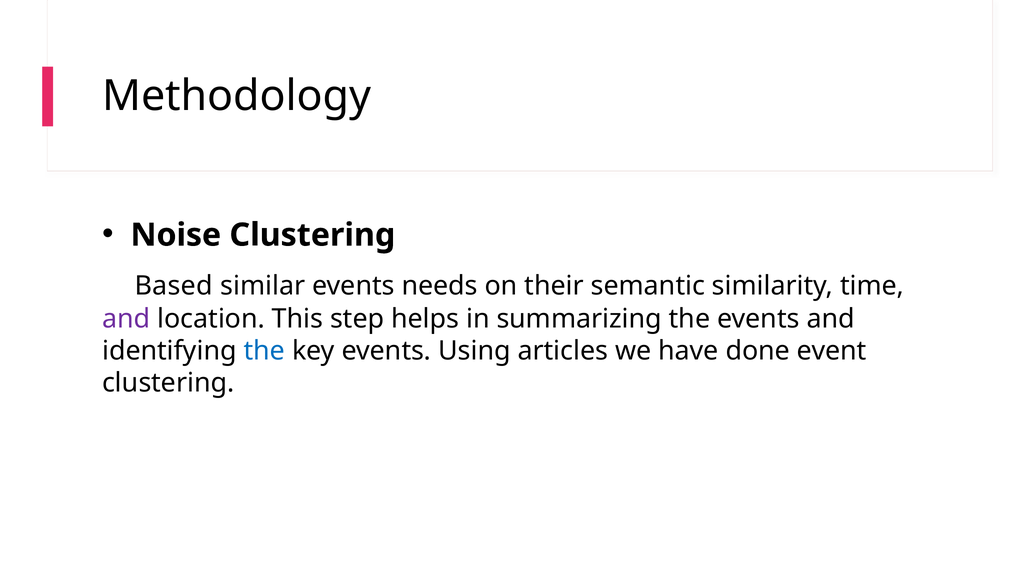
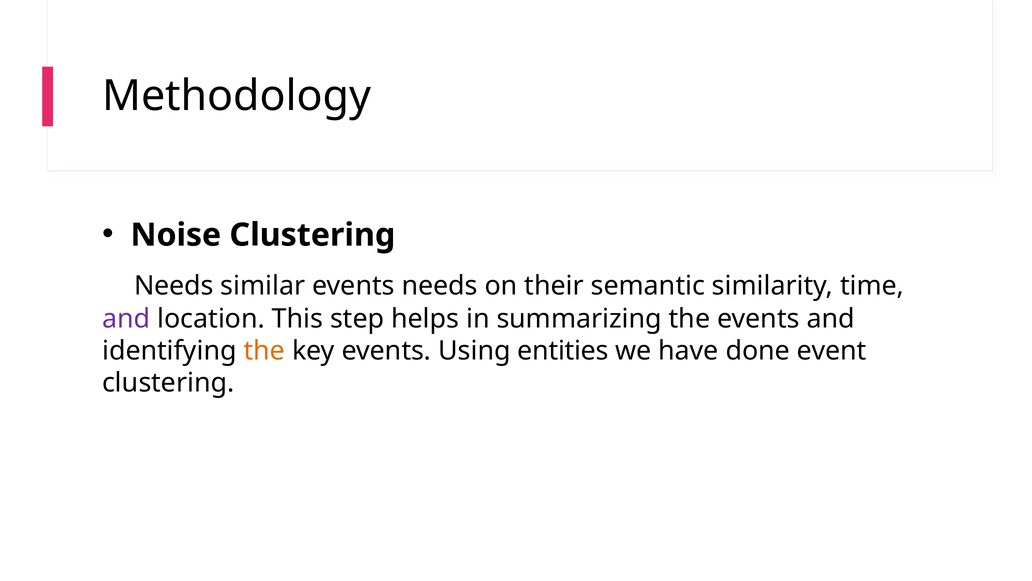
Based: Based -> Needs (174, 286)
the colour: blue -> orange (264, 351)
articles: articles -> entities (563, 351)
